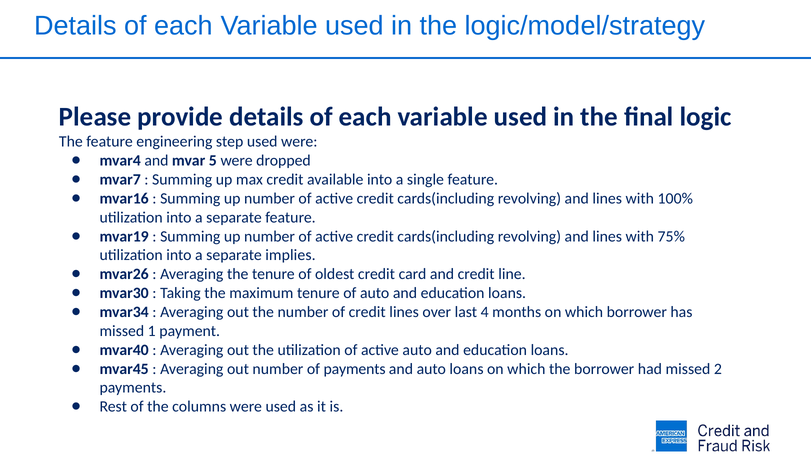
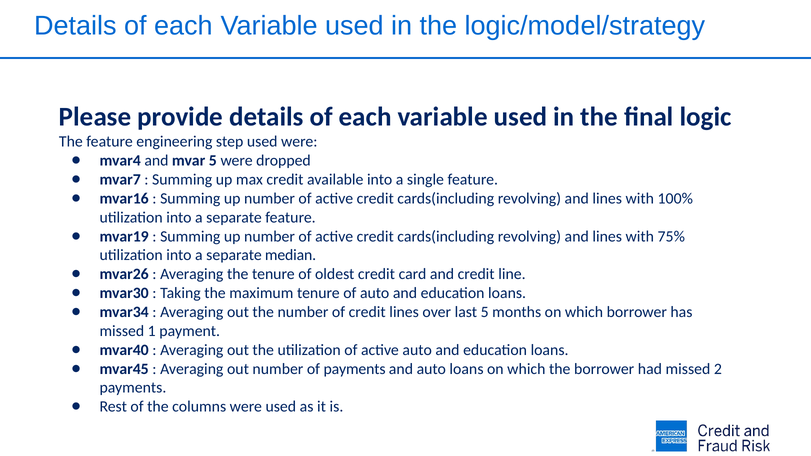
implies: implies -> median (291, 255)
last 4: 4 -> 5 (485, 312)
